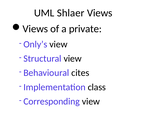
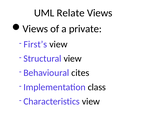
Shlaer: Shlaer -> Relate (71, 13)
Only’s: Only’s -> First’s (35, 44)
Corresponding: Corresponding -> Characteristics (52, 101)
